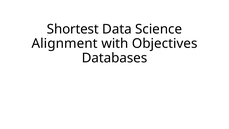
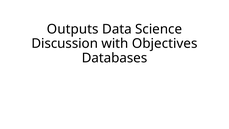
Shortest: Shortest -> Outputs (73, 29)
Alignment: Alignment -> Discussion (65, 43)
